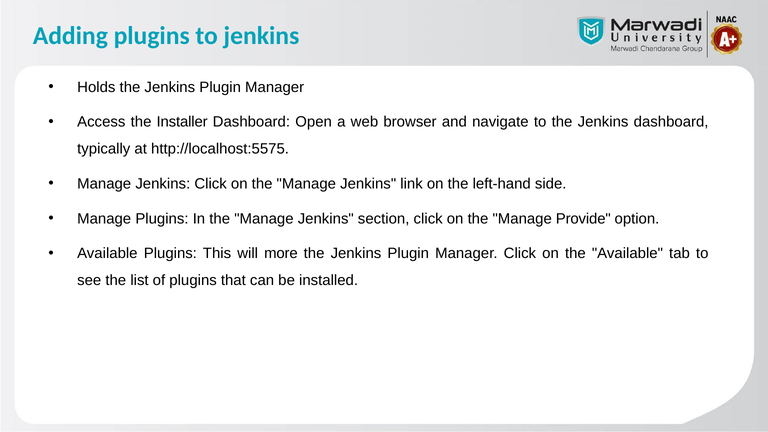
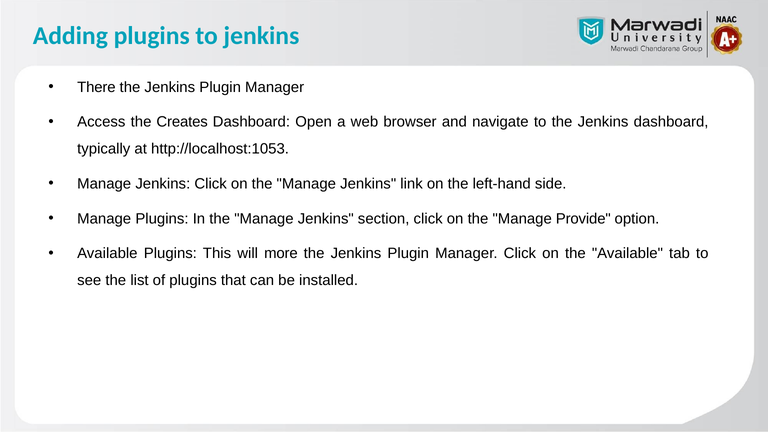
Holds: Holds -> There (96, 87)
Installer: Installer -> Creates (182, 122)
http://localhost:5575: http://localhost:5575 -> http://localhost:1053 (220, 149)
